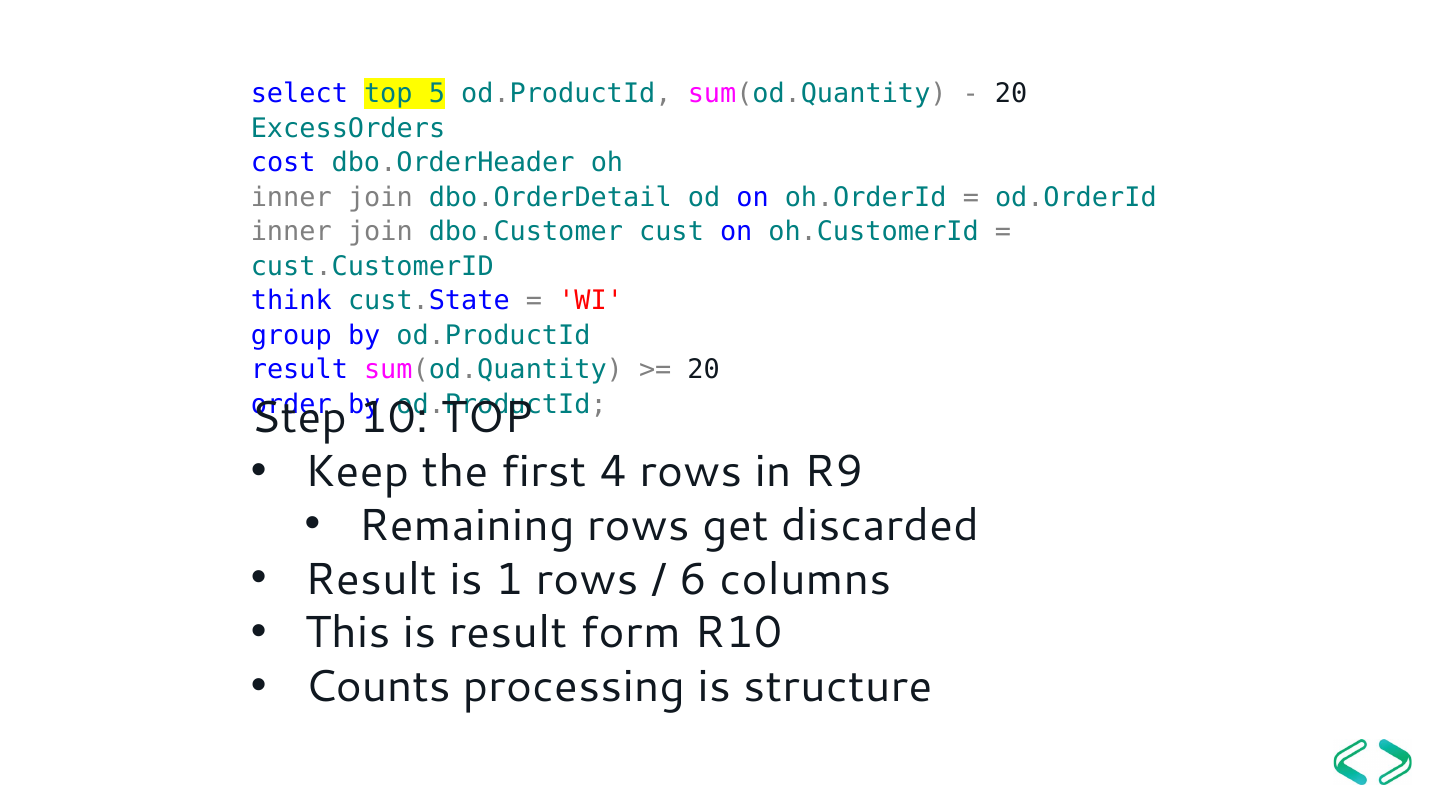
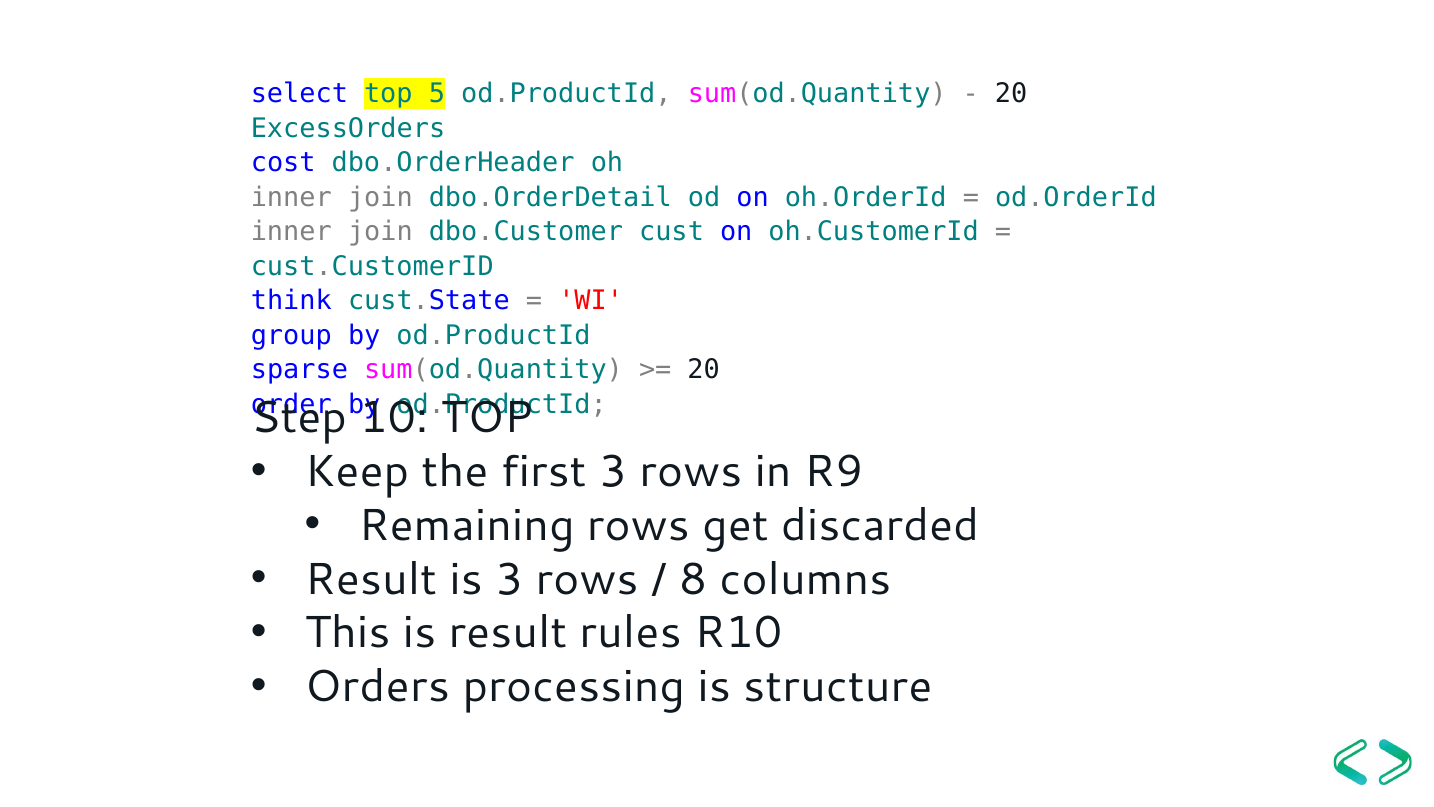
result: result -> sparse (299, 370)
first 4: 4 -> 3 (613, 472)
is 1: 1 -> 3 (509, 579)
6: 6 -> 8 (693, 579)
form: form -> rules (631, 633)
Counts: Counts -> Orders (377, 687)
